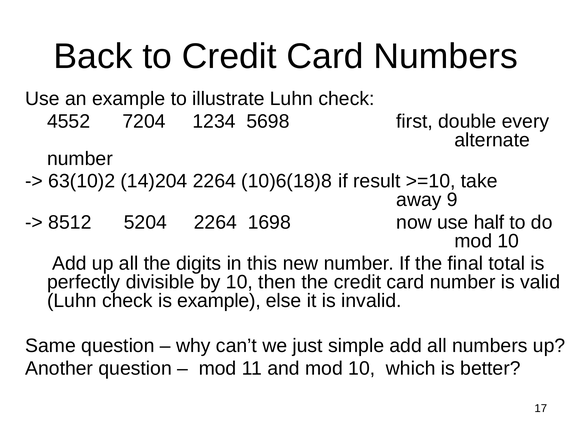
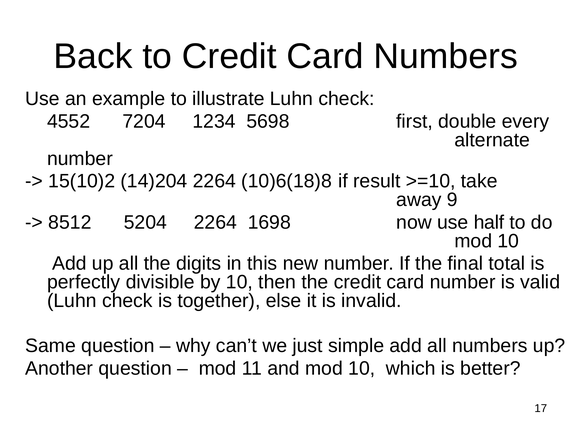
63(10)2: 63(10)2 -> 15(10)2 (82, 181)
is example: example -> together (219, 300)
